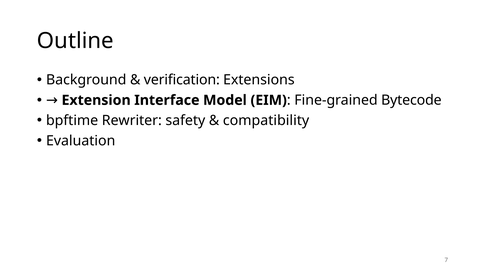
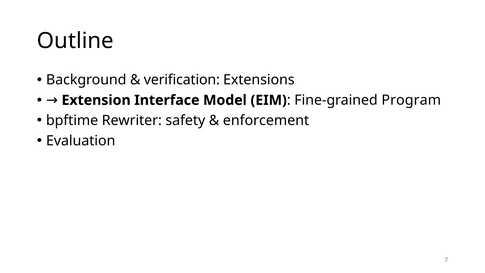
Bytecode: Bytecode -> Program (411, 100)
compatibility: compatibility -> enforcement (266, 120)
